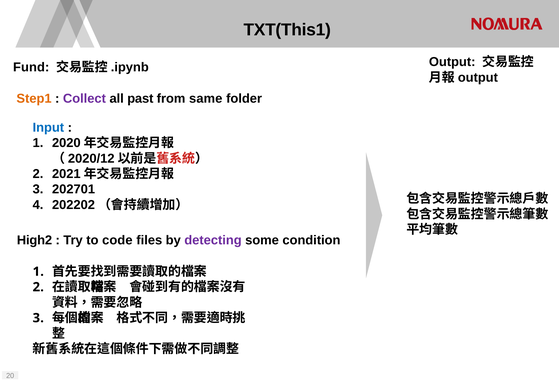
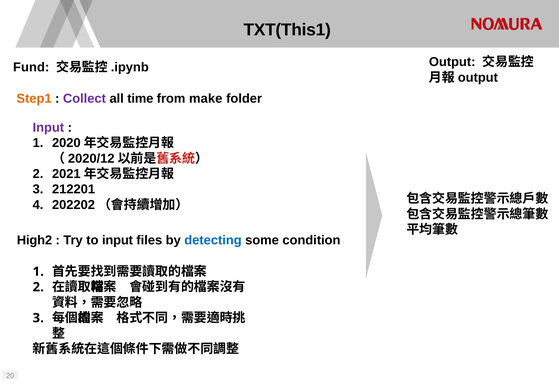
past: past -> time (140, 98)
same: same -> make (206, 98)
Input colour: blue -> purple (48, 127)
202701: 202701 -> 212201 (74, 189)
to code: code -> input (117, 240)
detecting colour: purple -> blue (213, 240)
